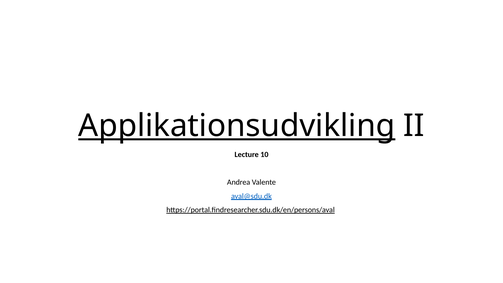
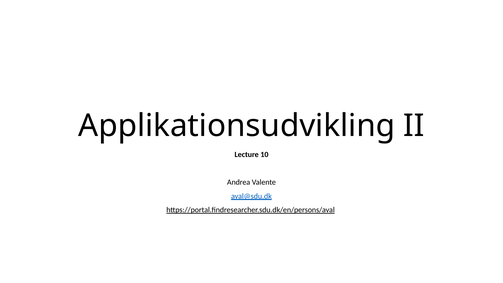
Applikationsudvikling underline: present -> none (237, 126)
